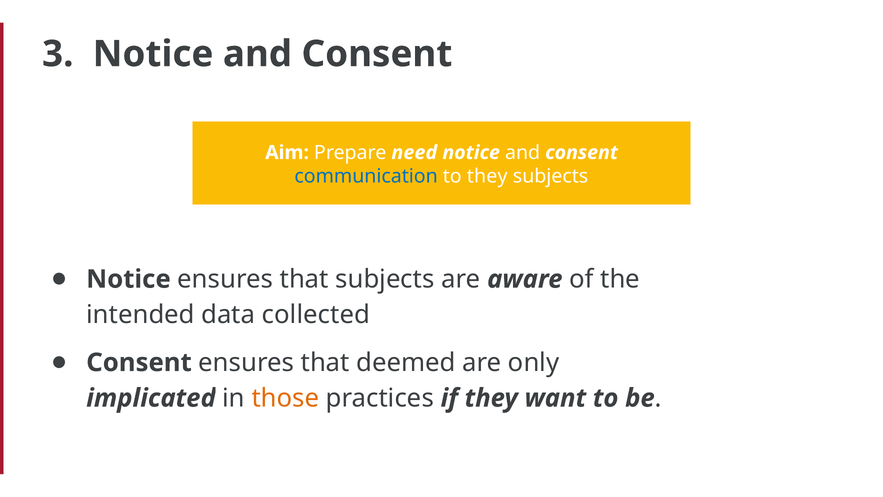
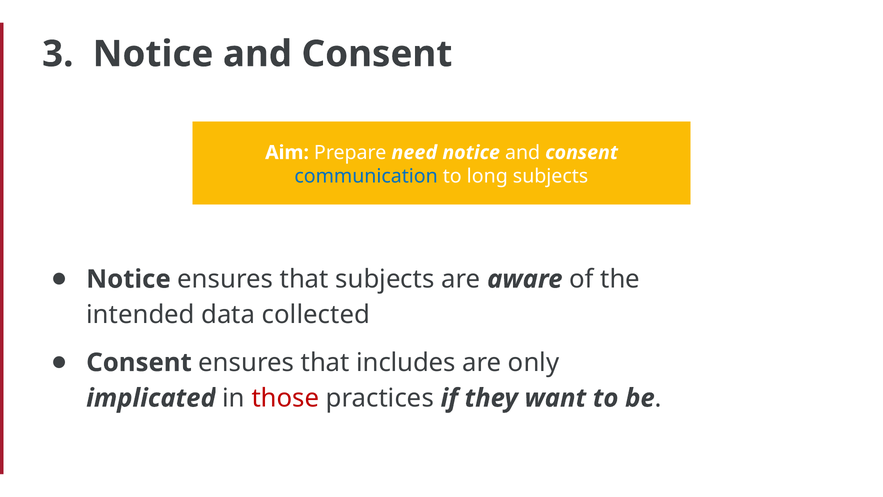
to they: they -> long (487, 176)
deemed: deemed -> includes (406, 362)
those colour: orange -> red (285, 398)
